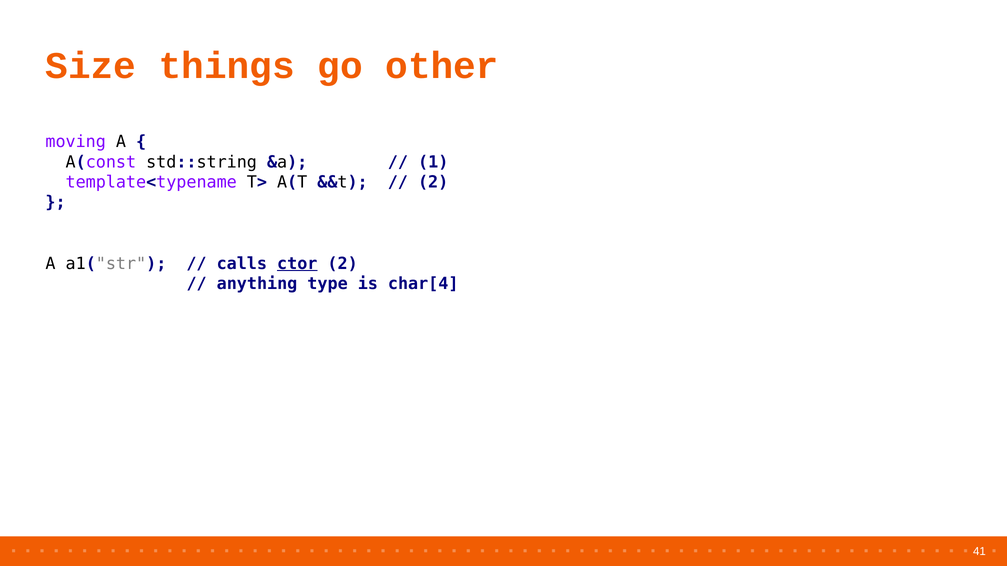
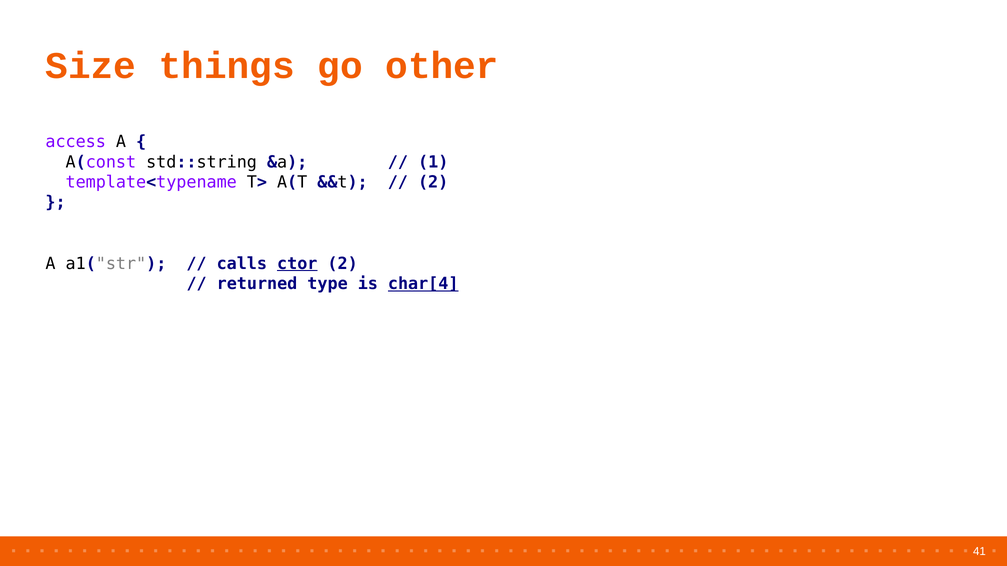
moving: moving -> access (76, 142)
anything: anything -> returned (257, 284)
char[4 underline: none -> present (423, 284)
